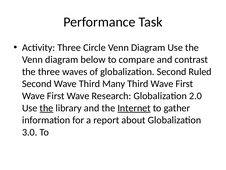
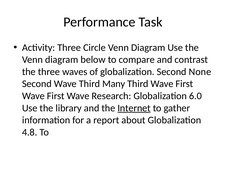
Ruled: Ruled -> None (200, 72)
2.0: 2.0 -> 6.0 (195, 96)
the underline: present -> none (46, 108)
3.0: 3.0 -> 4.8 (30, 132)
